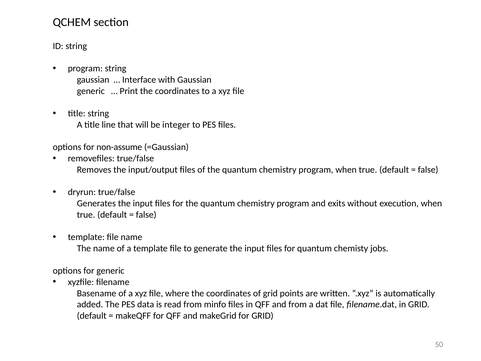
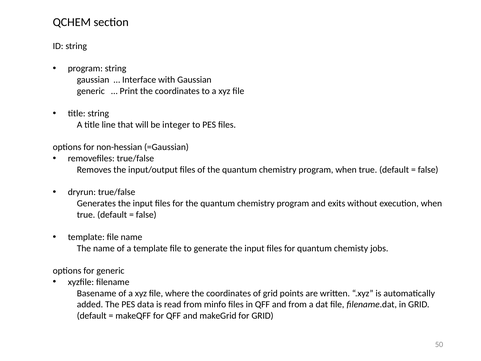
non-assume: non-assume -> non-hessian (119, 147)
